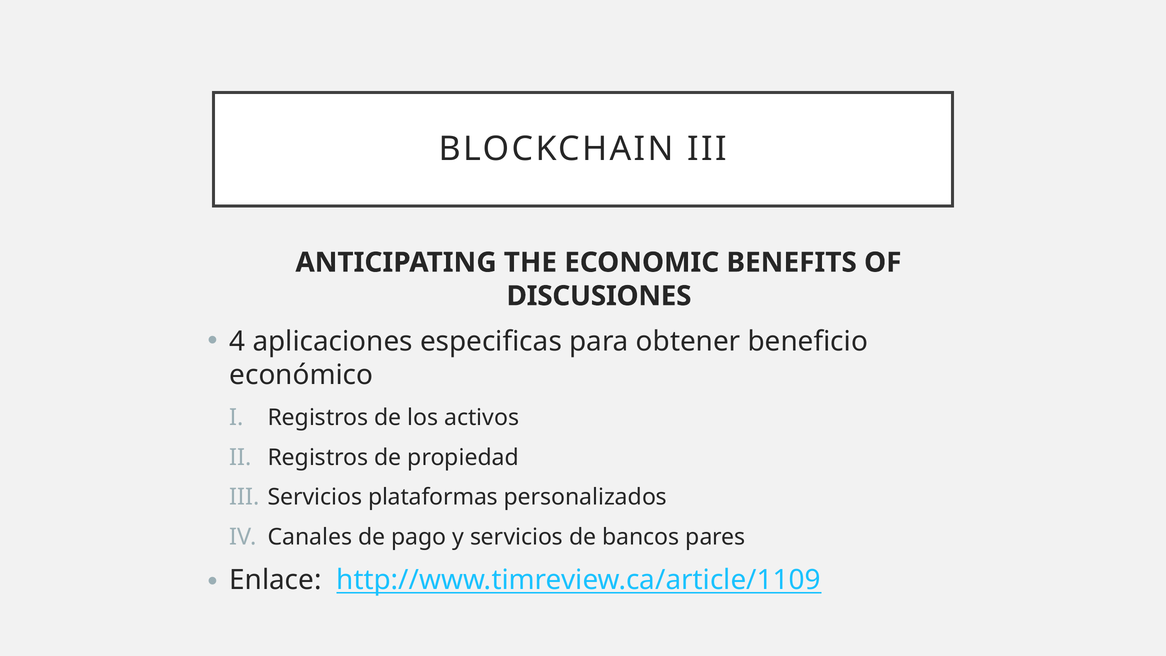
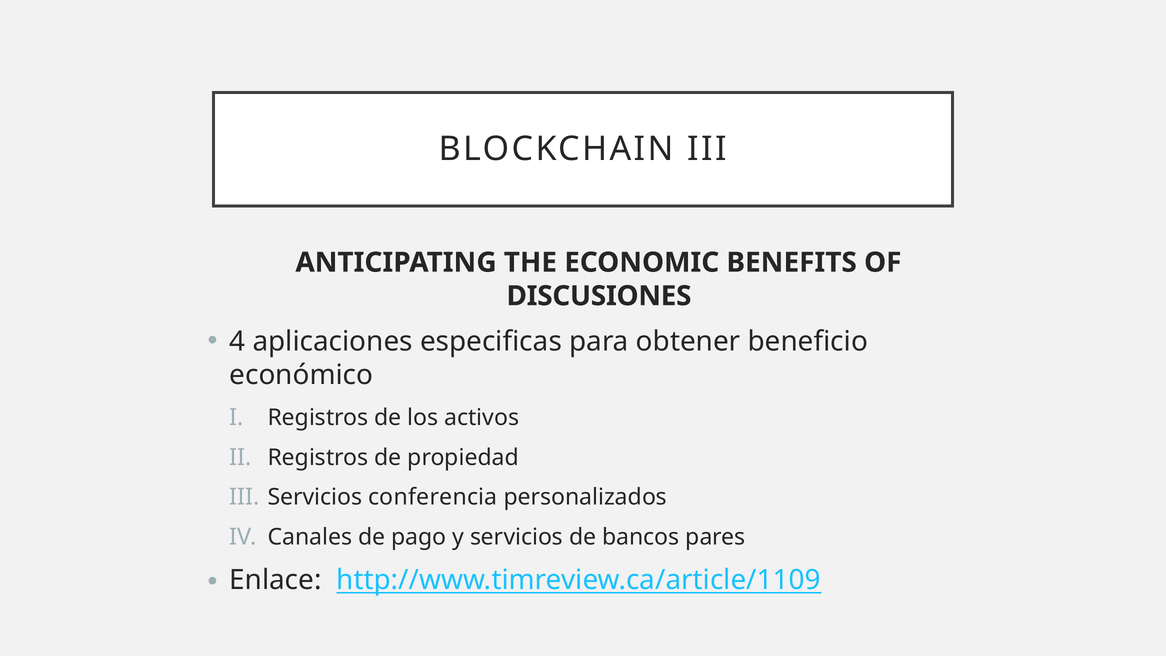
plataformas: plataformas -> conferencia (433, 497)
